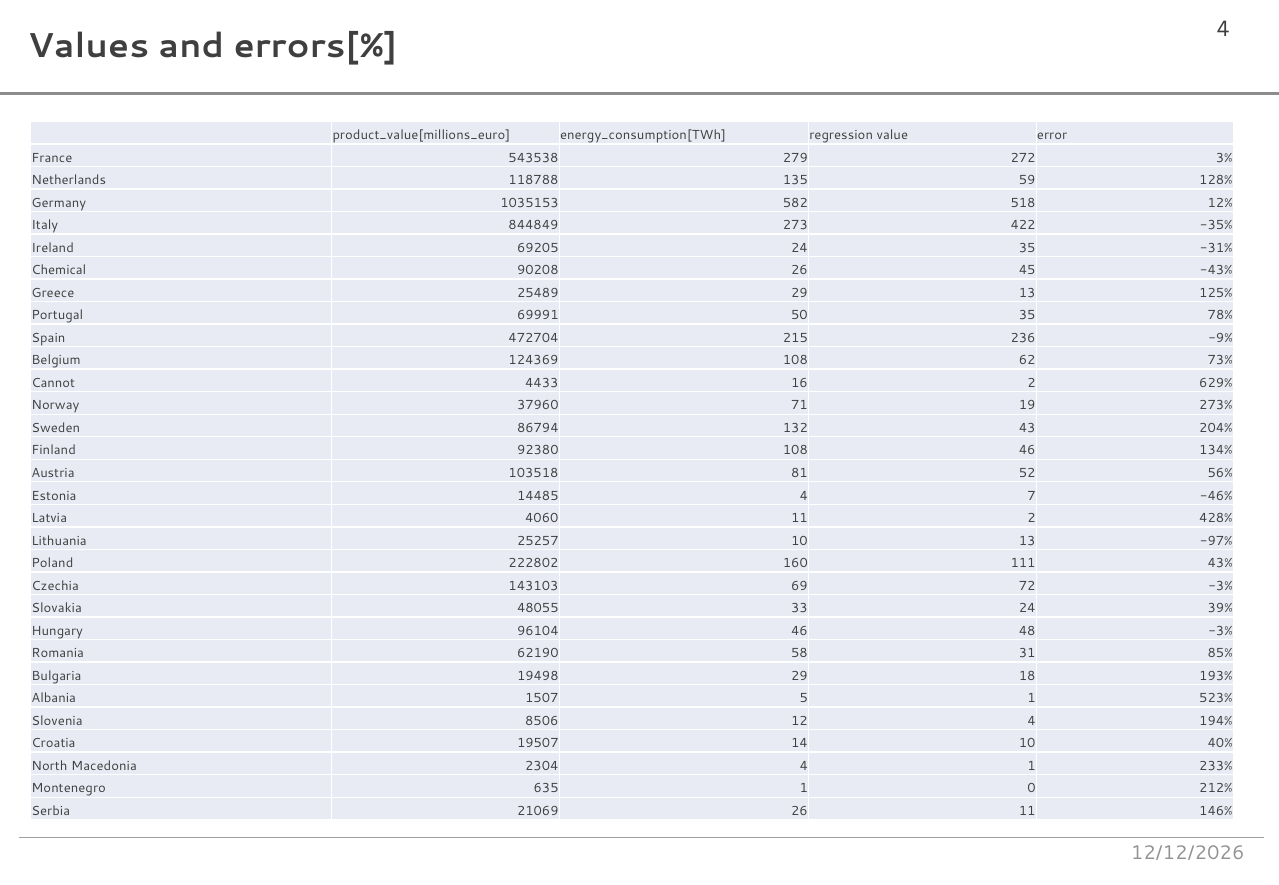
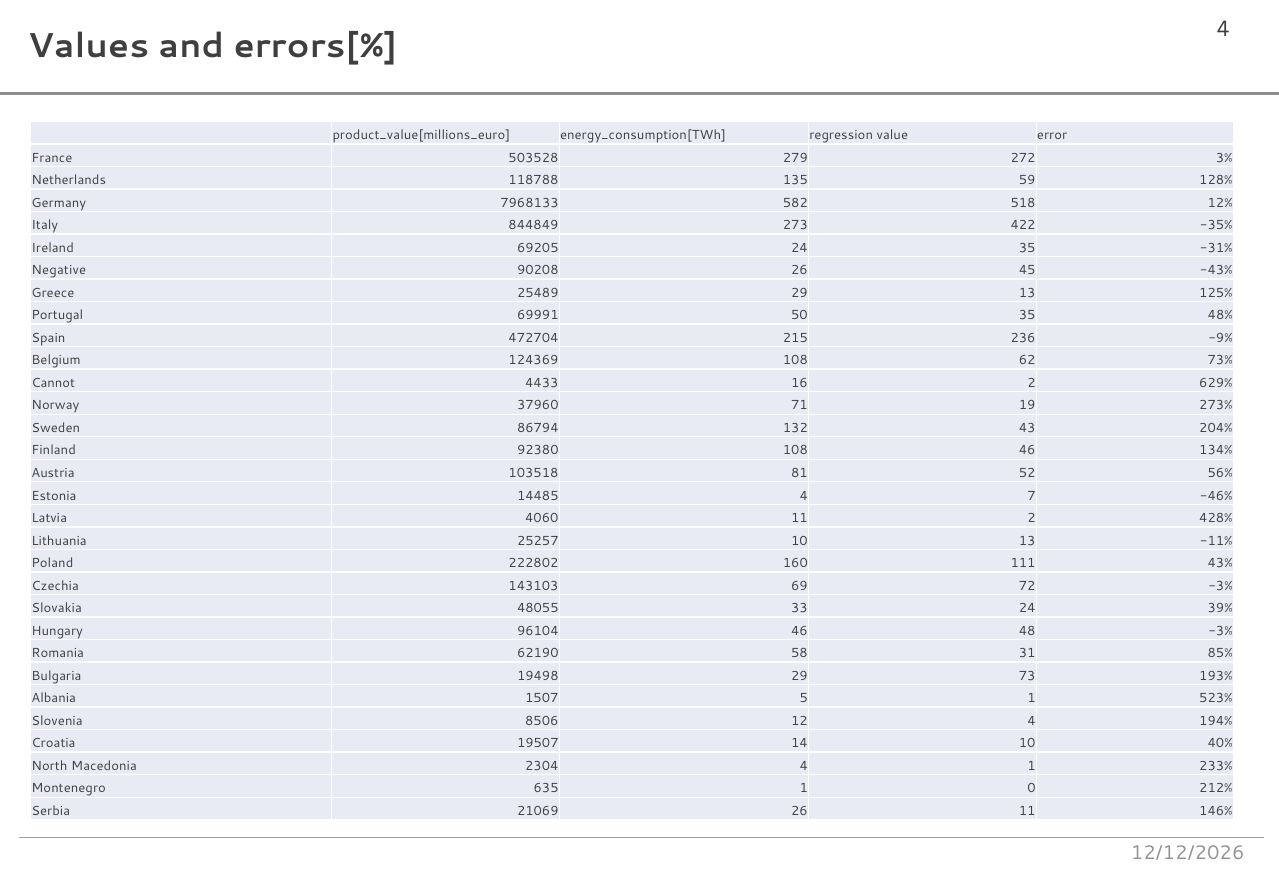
543538: 543538 -> 503528 (533, 158)
1035153: 1035153 -> 7968133 (529, 203)
Chemical: Chemical -> Negative (59, 271)
78%: 78% -> 48% (1220, 316)
-97%: -97% -> -11% (1216, 541)
18: 18 -> 73 (1027, 676)
